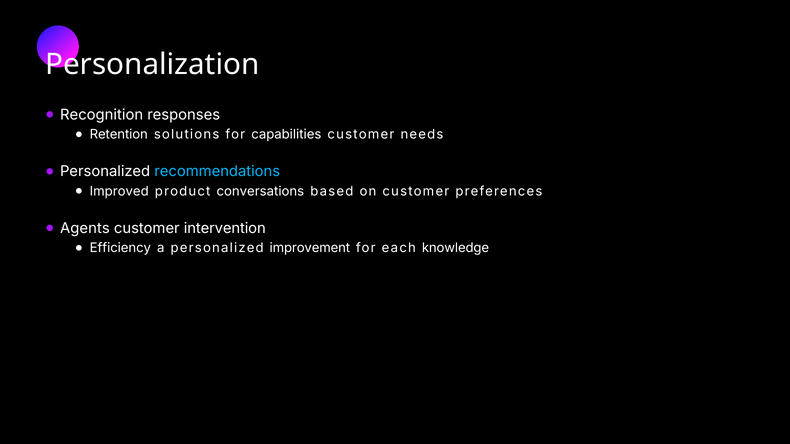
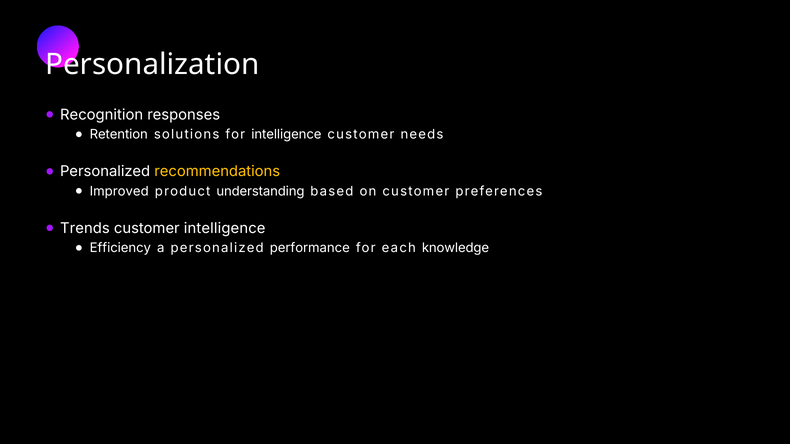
for capabilities: capabilities -> intelligence (286, 135)
recommendations colour: light blue -> yellow (217, 172)
conversations: conversations -> understanding (260, 192)
Agents: Agents -> Trends (85, 229)
customer intervention: intervention -> intelligence (225, 229)
improvement: improvement -> performance (310, 248)
